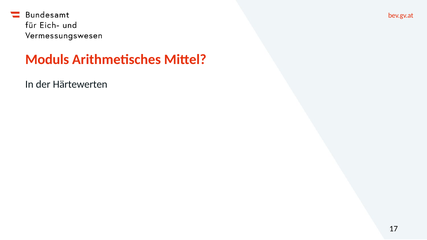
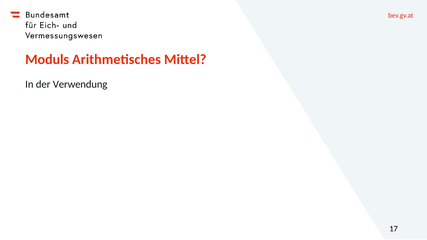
Härtewerten: Härtewerten -> Verwendung (80, 84)
